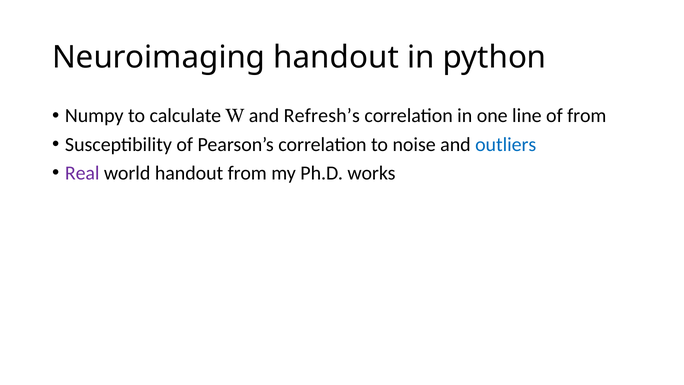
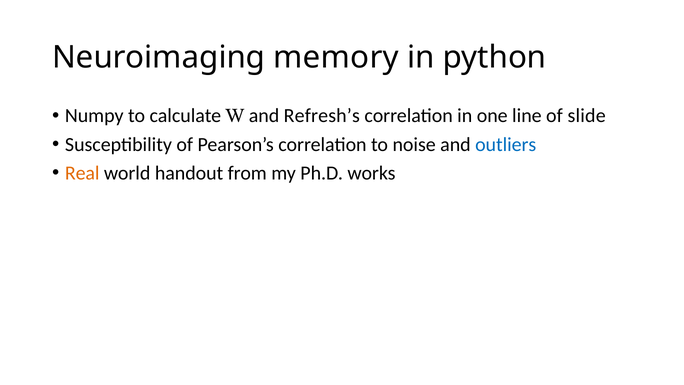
Neuroimaging handout: handout -> memory (336, 57)
of from: from -> slide (587, 116)
Real colour: purple -> orange (82, 173)
